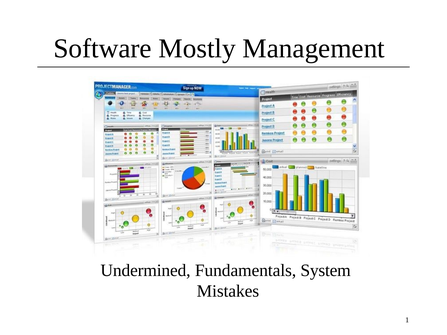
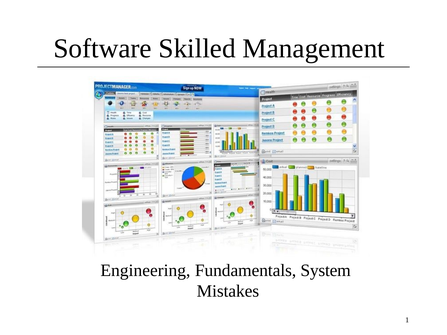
Mostly: Mostly -> Skilled (197, 48)
Undermined: Undermined -> Engineering (145, 270)
